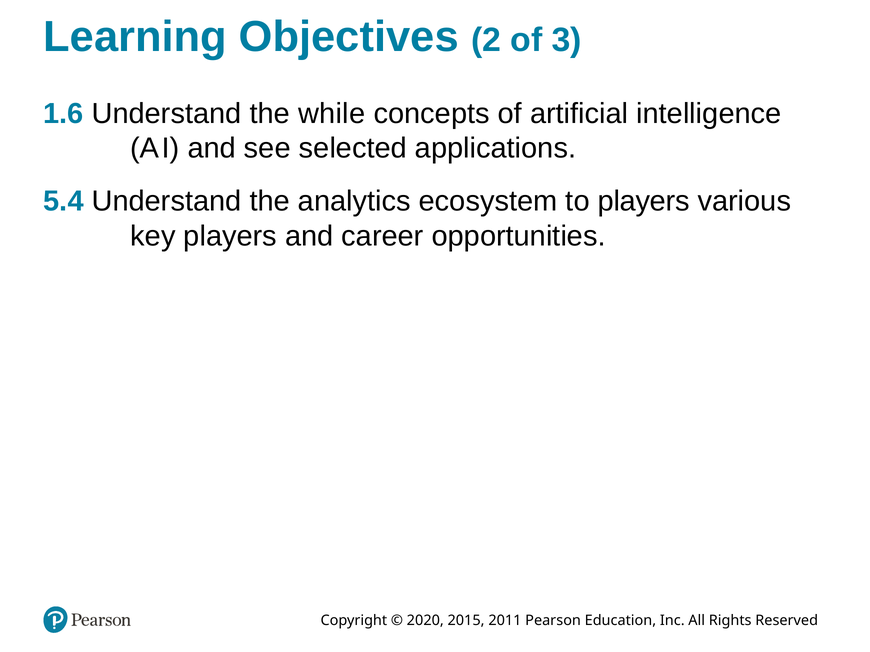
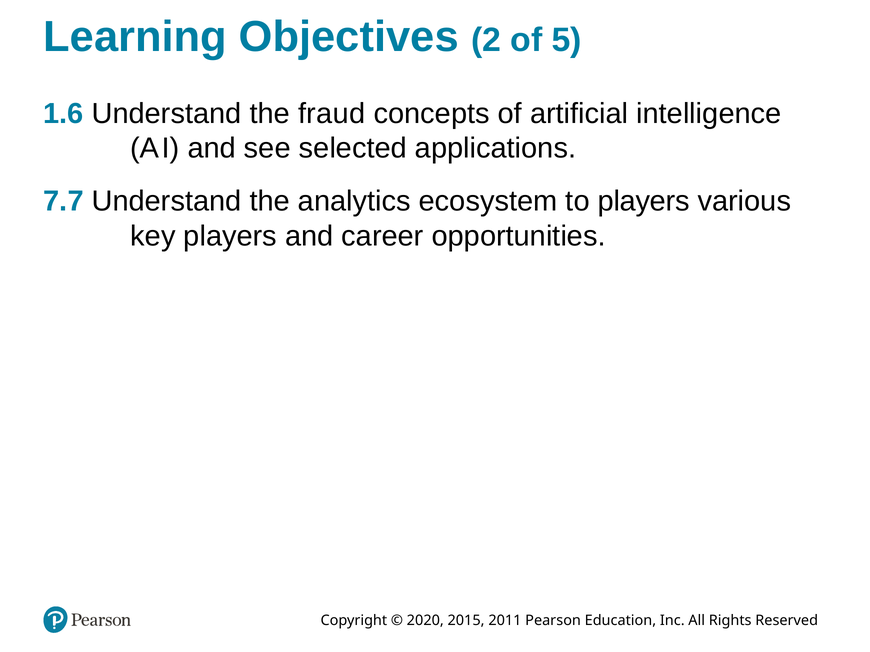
3: 3 -> 5 (567, 40)
while: while -> fraud (332, 114)
5.4: 5.4 -> 7.7 (64, 201)
